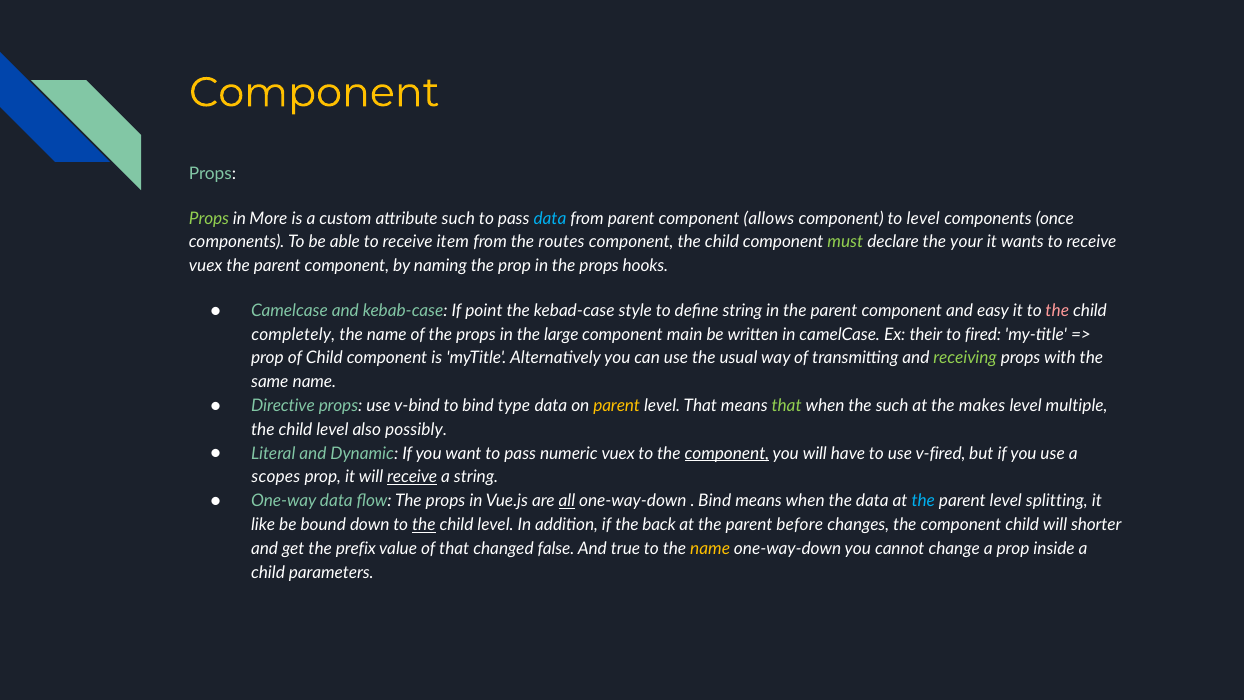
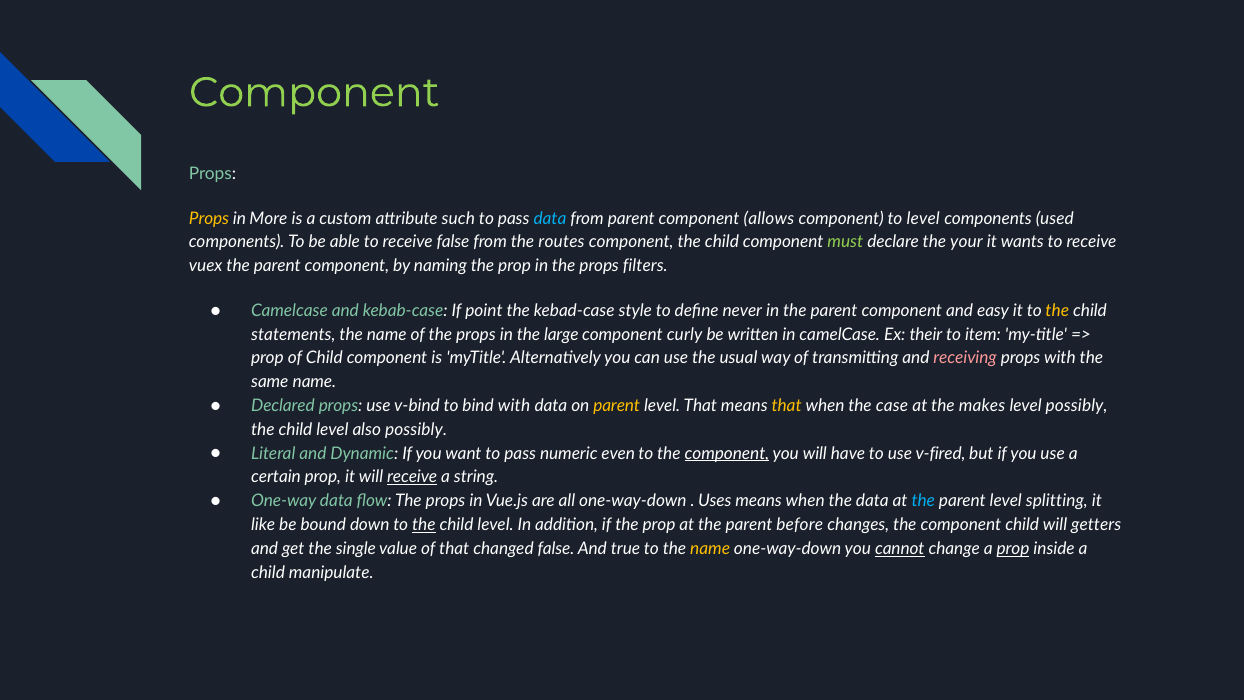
Component colour: yellow -> light green (314, 93)
Props colour: light green -> yellow (209, 218)
once: once -> used (1055, 218)
receive item: item -> false (453, 242)
hooks: hooks -> filters (645, 266)
define string: string -> never (742, 310)
the colour: pink -> yellow (1057, 310)
completely: completely -> statements (293, 334)
main: main -> curly (685, 334)
fired: fired -> item (983, 334)
receiving colour: light green -> pink (965, 358)
Directive: Directive -> Declared (283, 406)
bind type: type -> with (514, 406)
that colour: light green -> yellow (787, 406)
the such: such -> case (892, 406)
level multiple: multiple -> possibly (1077, 406)
numeric vuex: vuex -> even (618, 453)
scopes: scopes -> certain (276, 477)
all underline: present -> none (567, 501)
Bind: Bind -> Uses (715, 501)
if the back: back -> prop (659, 525)
shorter: shorter -> getters (1096, 525)
prefix: prefix -> single (356, 548)
cannot underline: none -> present (900, 548)
prop underline: none -> present (1013, 548)
parameters: parameters -> manipulate (331, 572)
